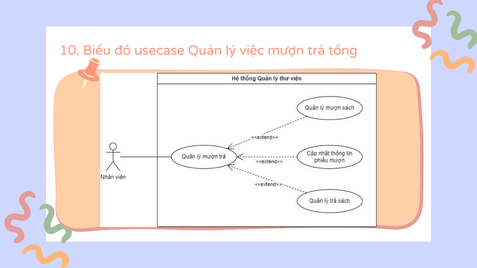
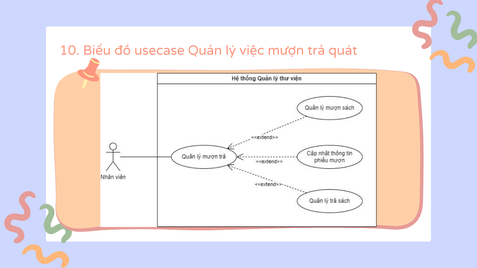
tổng: tổng -> quát (343, 51)
